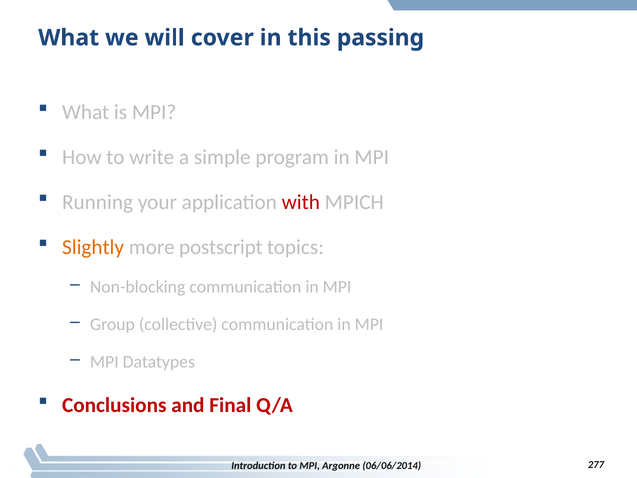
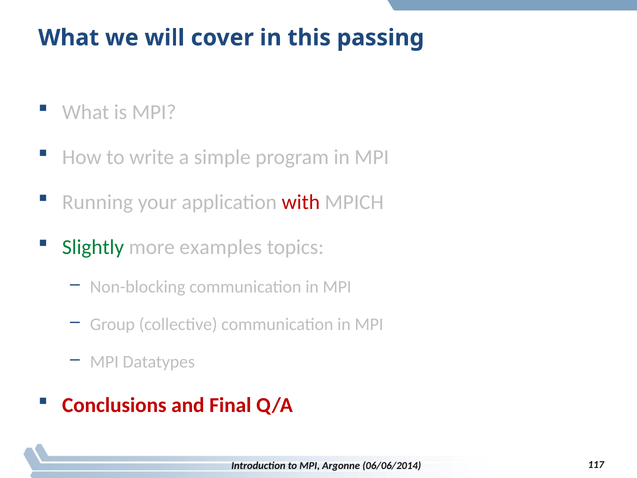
Slightly colour: orange -> green (93, 247)
postscript: postscript -> examples (221, 247)
277: 277 -> 117 (596, 465)
